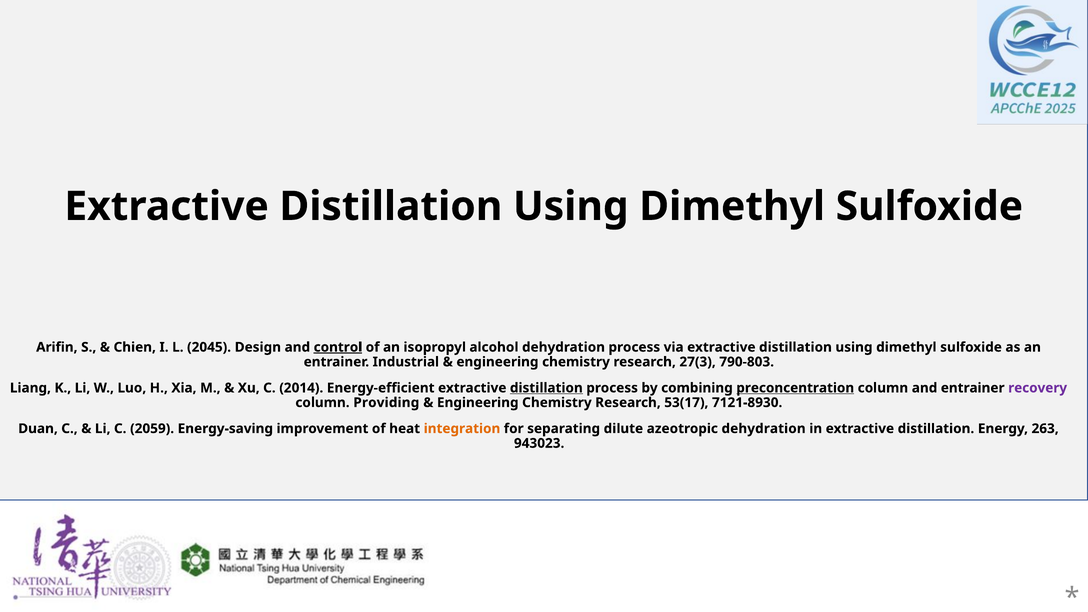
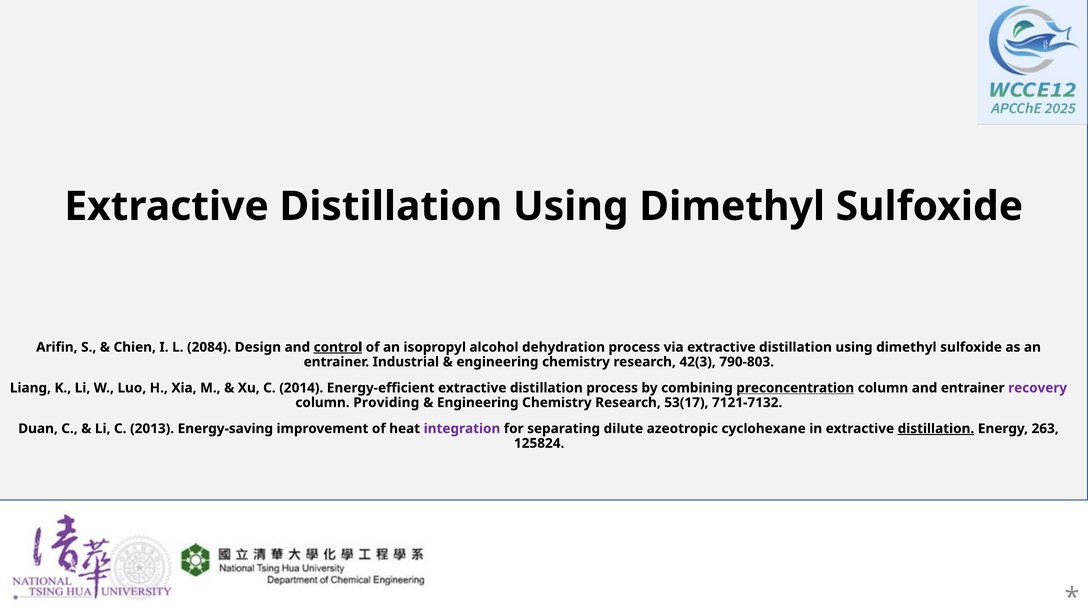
2045: 2045 -> 2084 (209, 347)
27(3: 27(3 -> 42(3 (698, 362)
distillation underline: present -> none (546, 388)
7121-8930: 7121-8930 -> 7121-7132 (747, 403)
2059: 2059 -> 2013 (152, 429)
integration colour: orange -> purple (462, 429)
azeotropic dehydration: dehydration -> cyclohexane (764, 429)
distillation underline: none -> present (936, 429)
943023: 943023 -> 125824 (539, 443)
